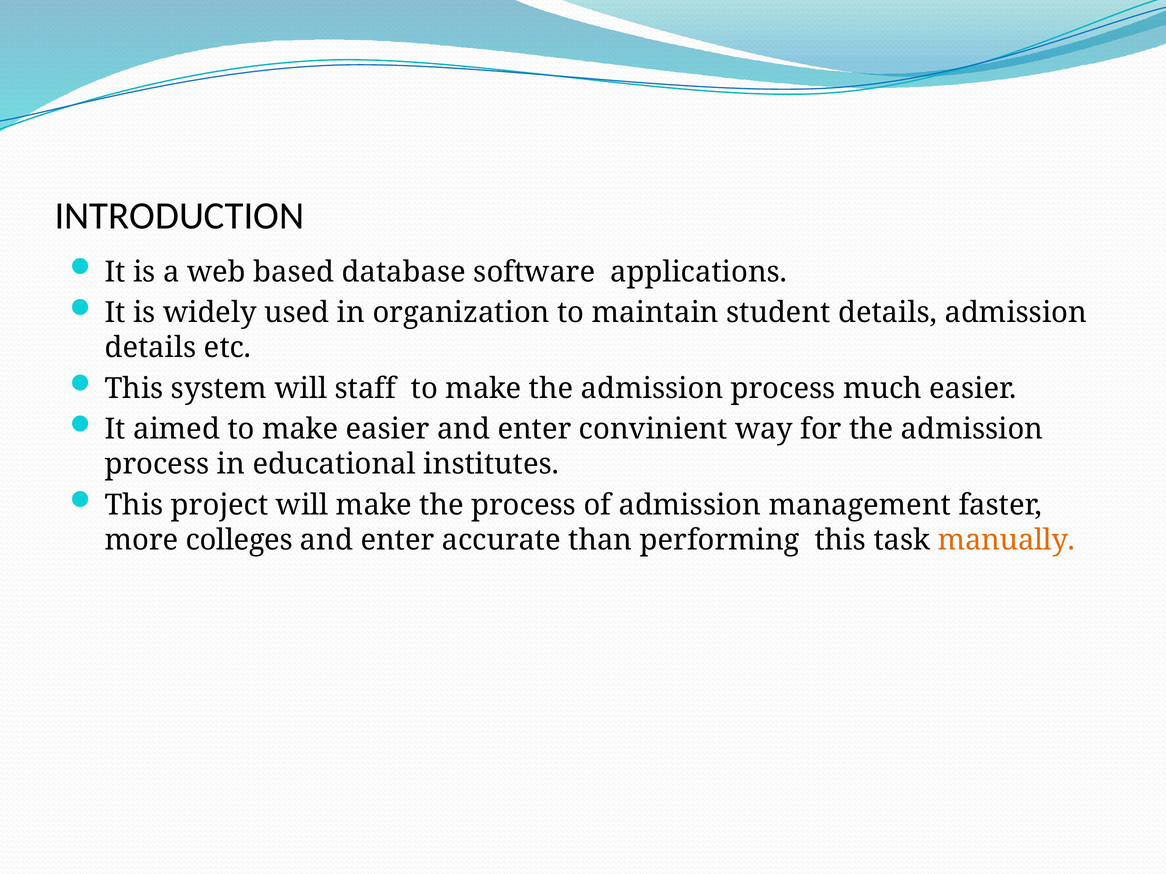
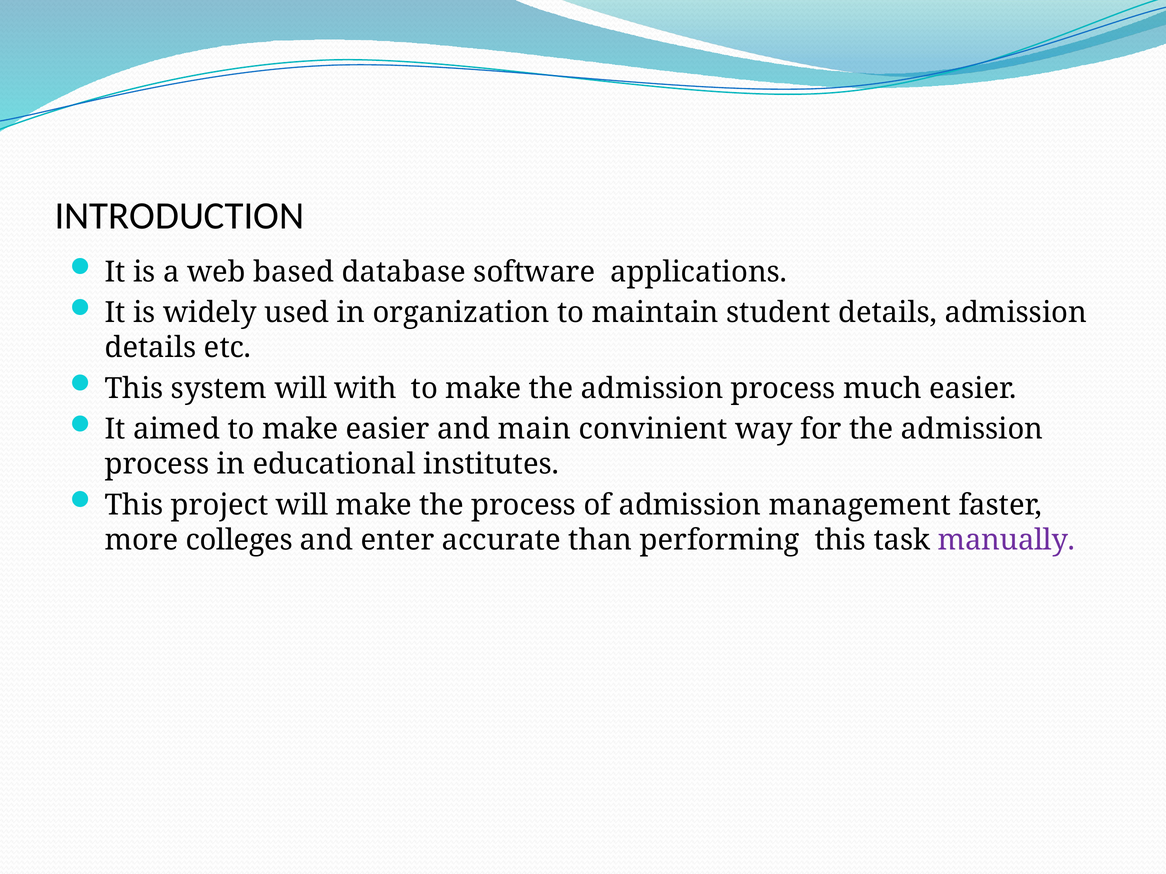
staff: staff -> with (365, 389)
easier and enter: enter -> main (534, 429)
manually colour: orange -> purple (1007, 540)
